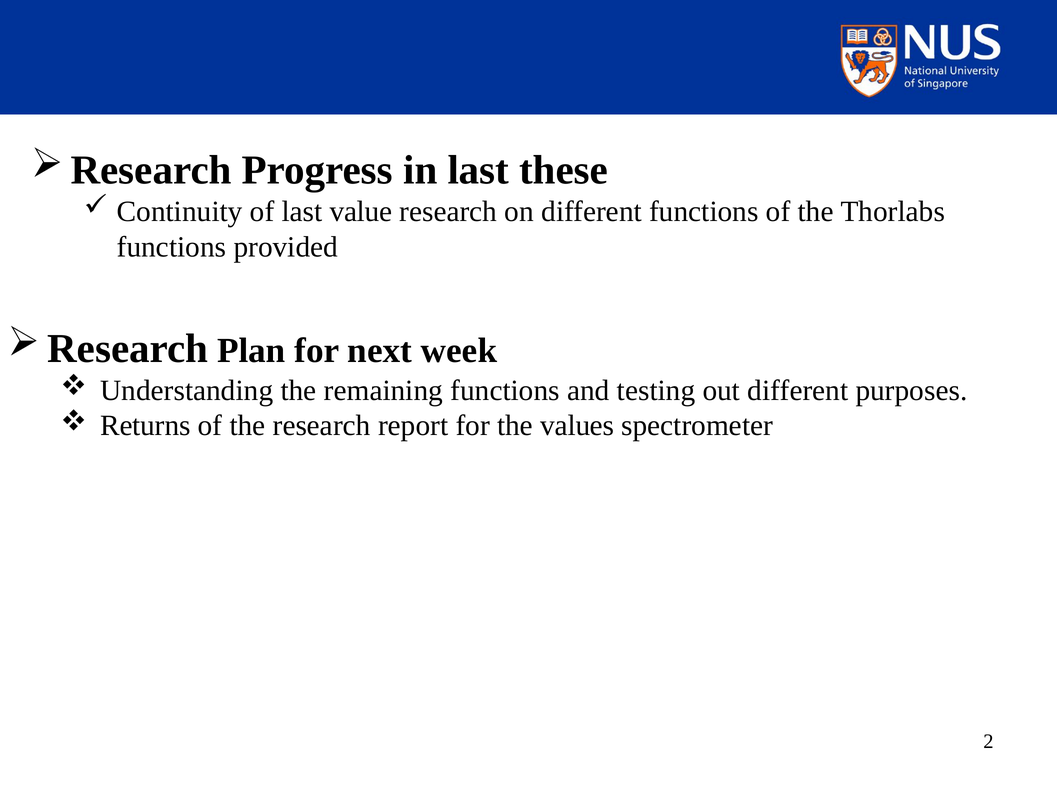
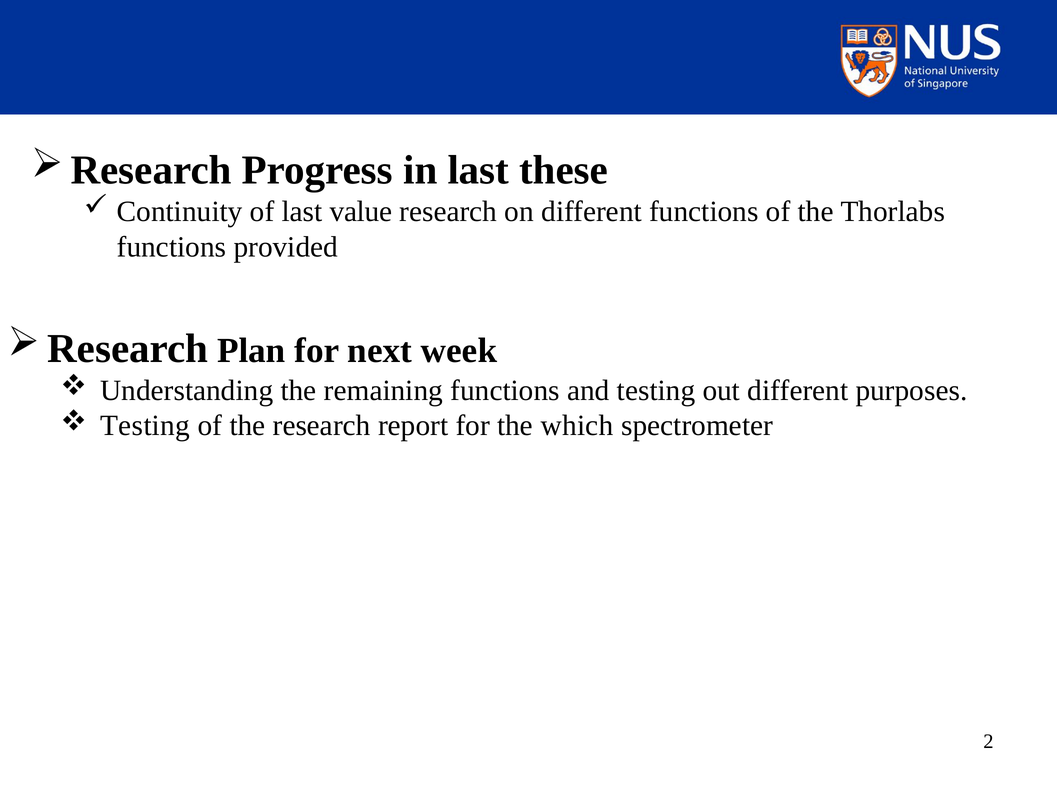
Returns: Returns -> Testing (145, 425)
values: values -> which (577, 425)
